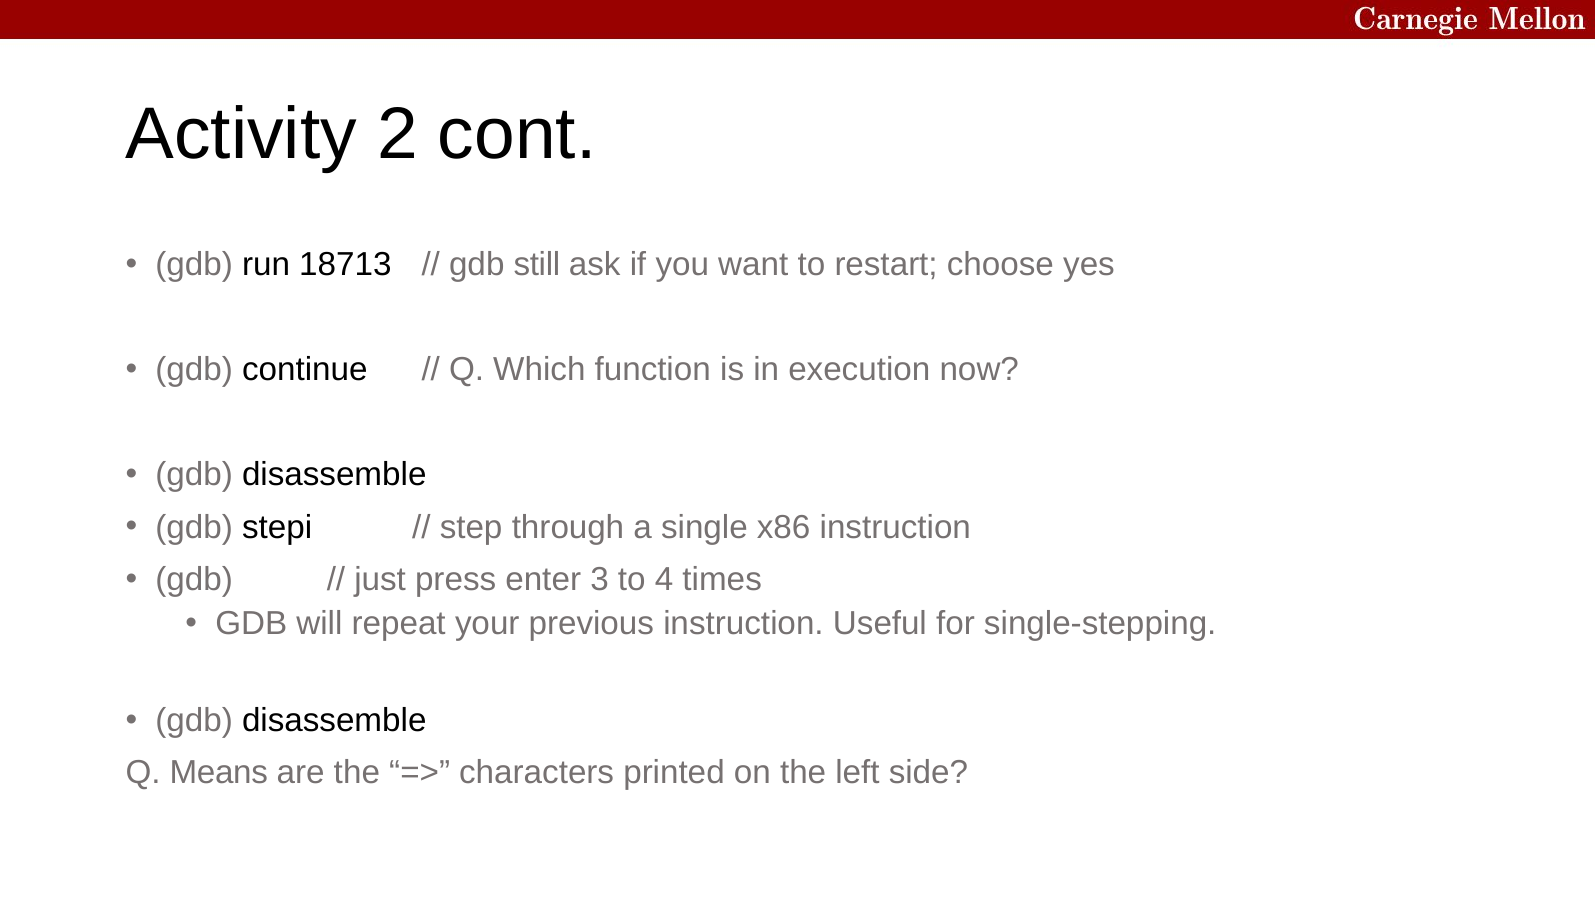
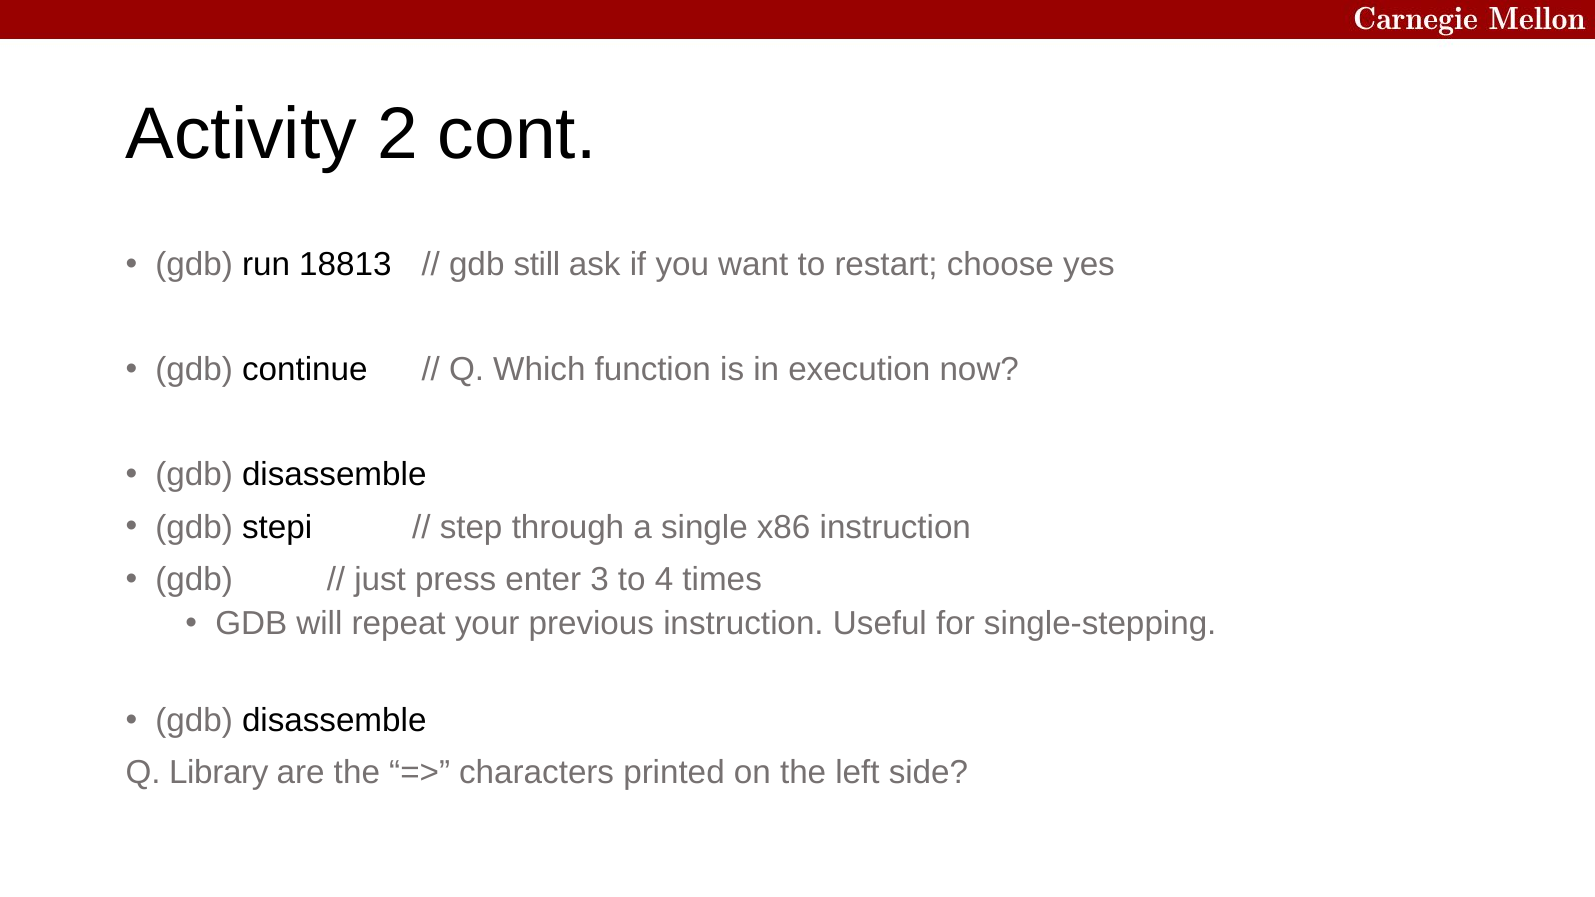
18713: 18713 -> 18813 (345, 265)
Means: Means -> Library (219, 773)
